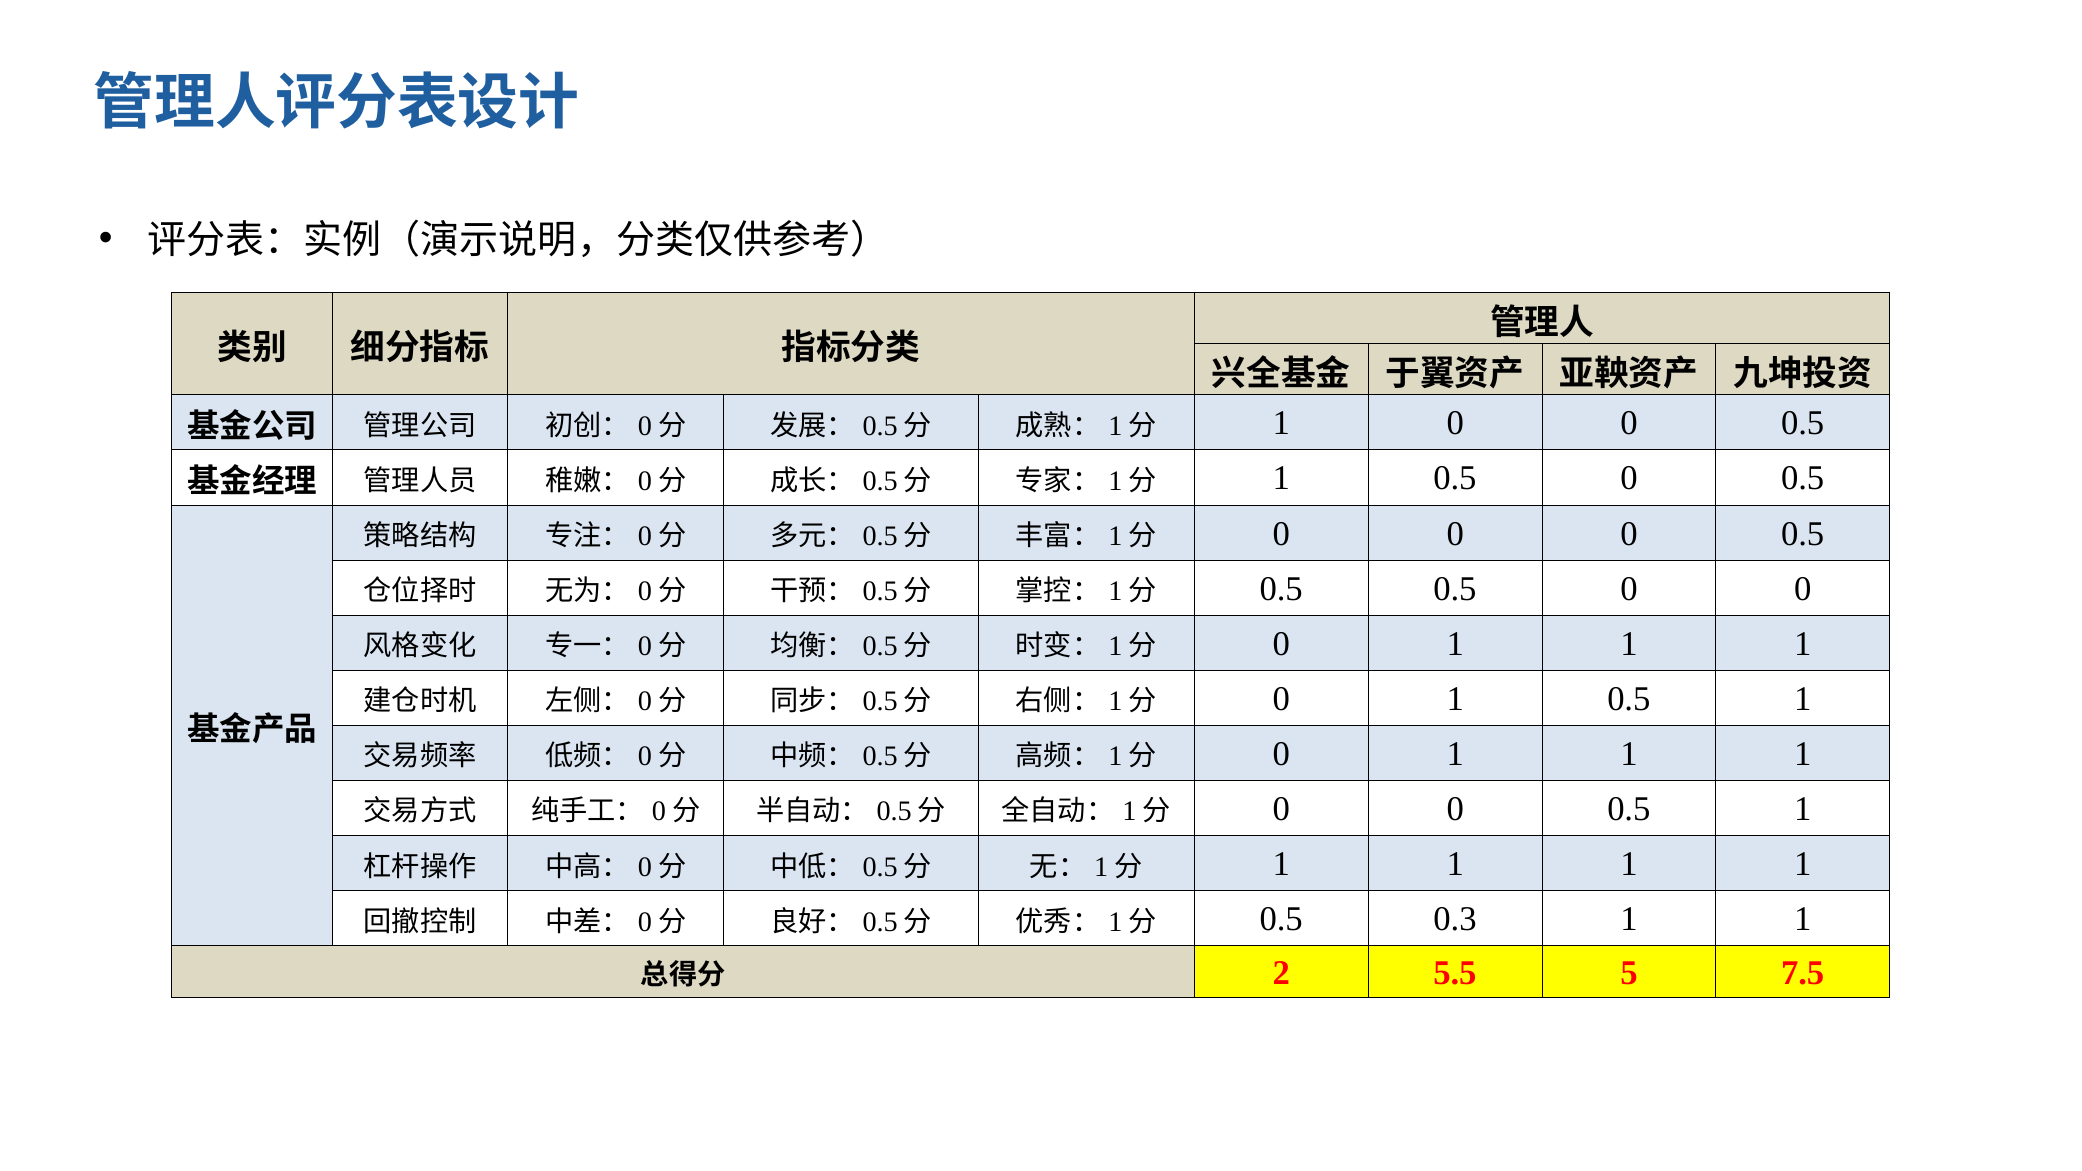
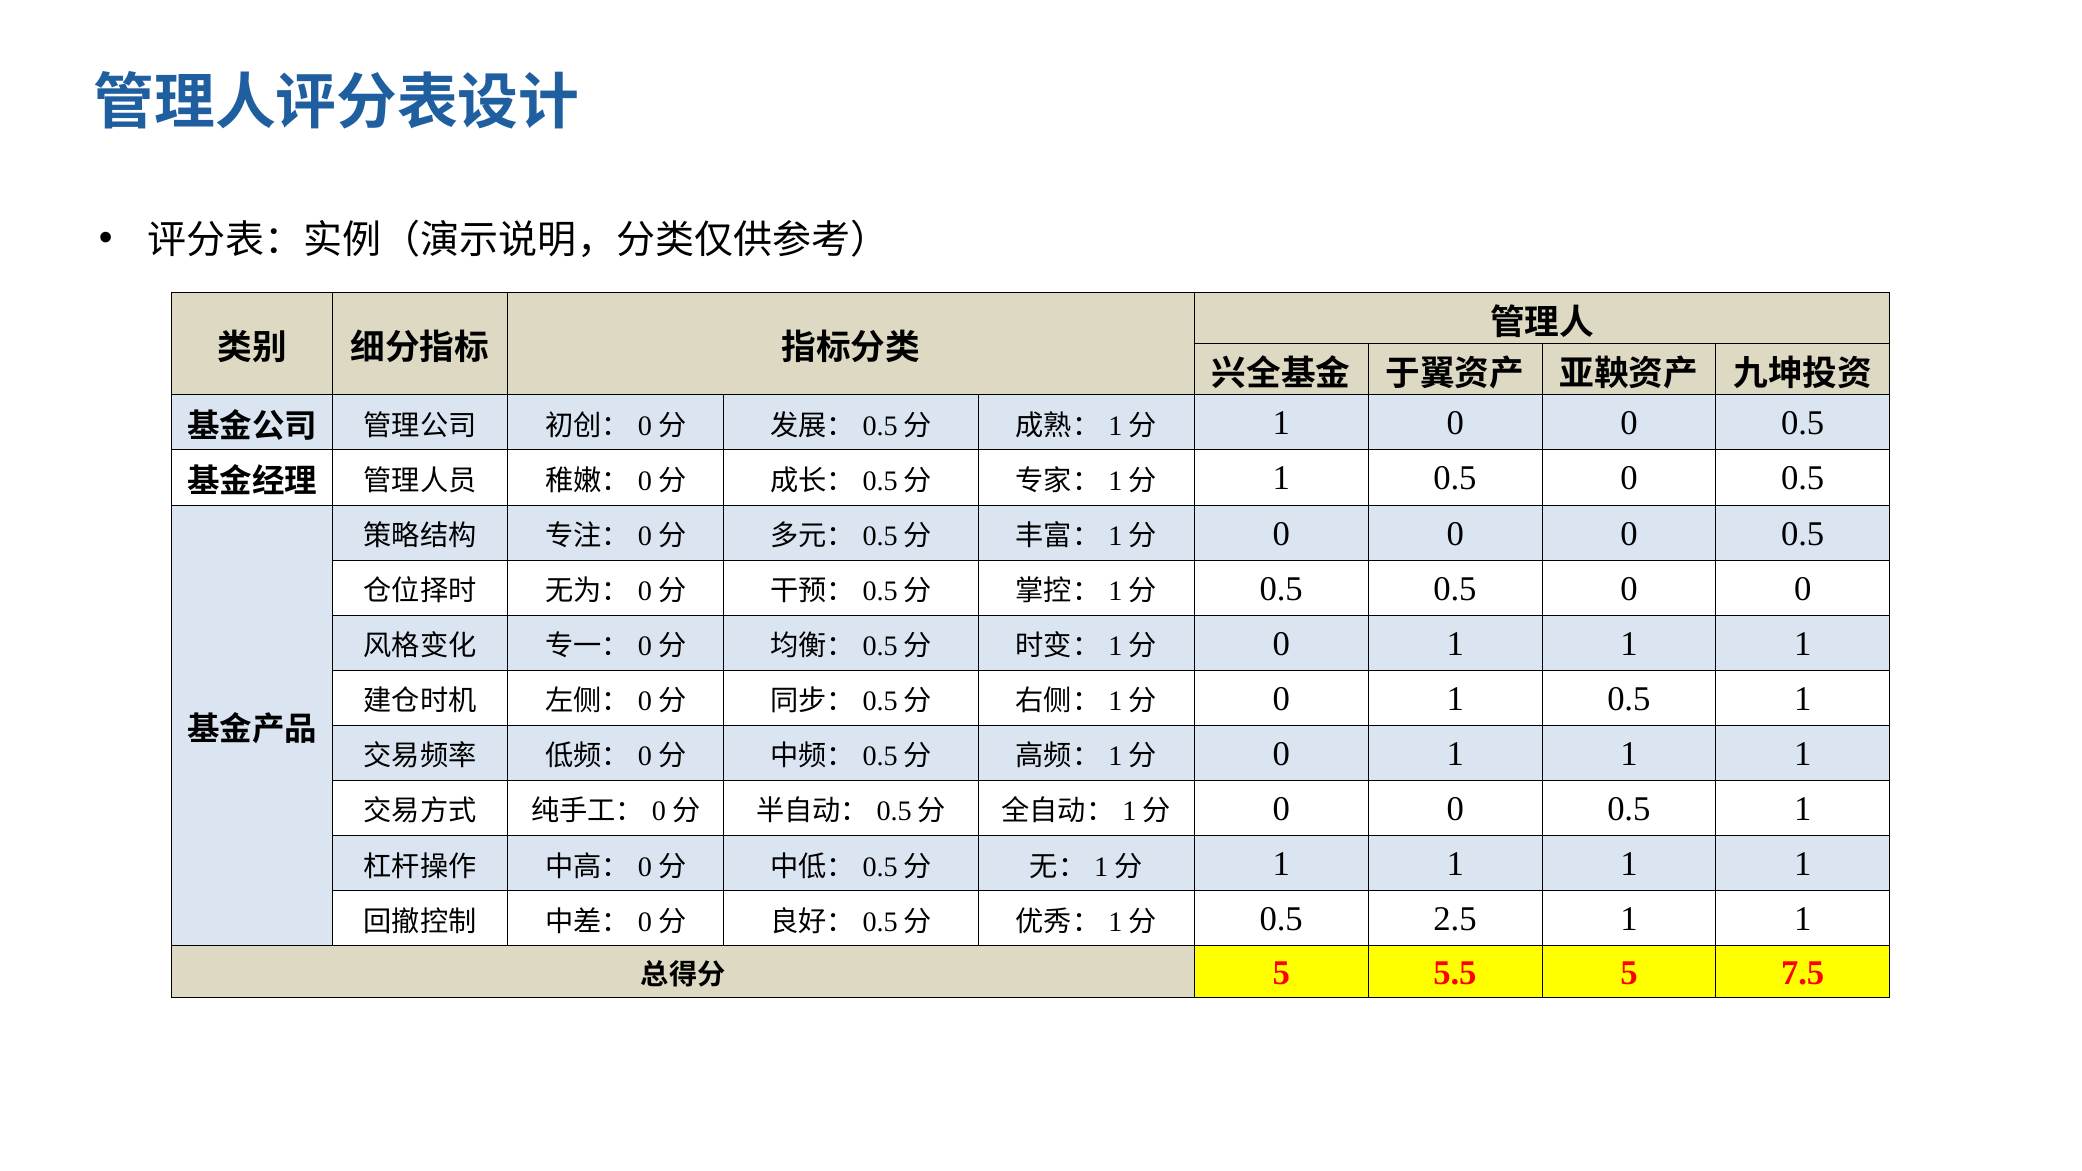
0.3: 0.3 -> 2.5 (1455, 919)
2: 2 -> 5 (1281, 973)
